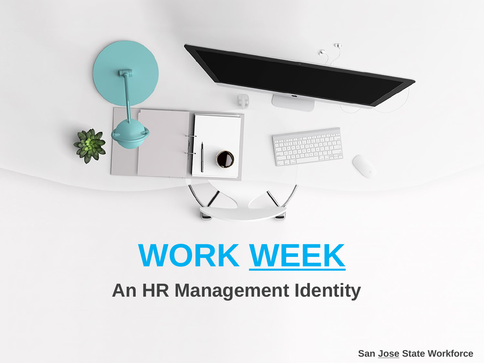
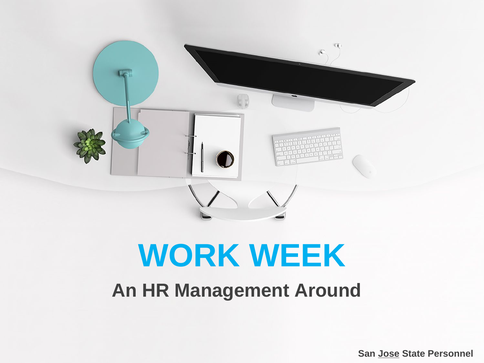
WEEK underline: present -> none (297, 256)
Identity: Identity -> Around (328, 291)
Workforce: Workforce -> Personnel (451, 354)
